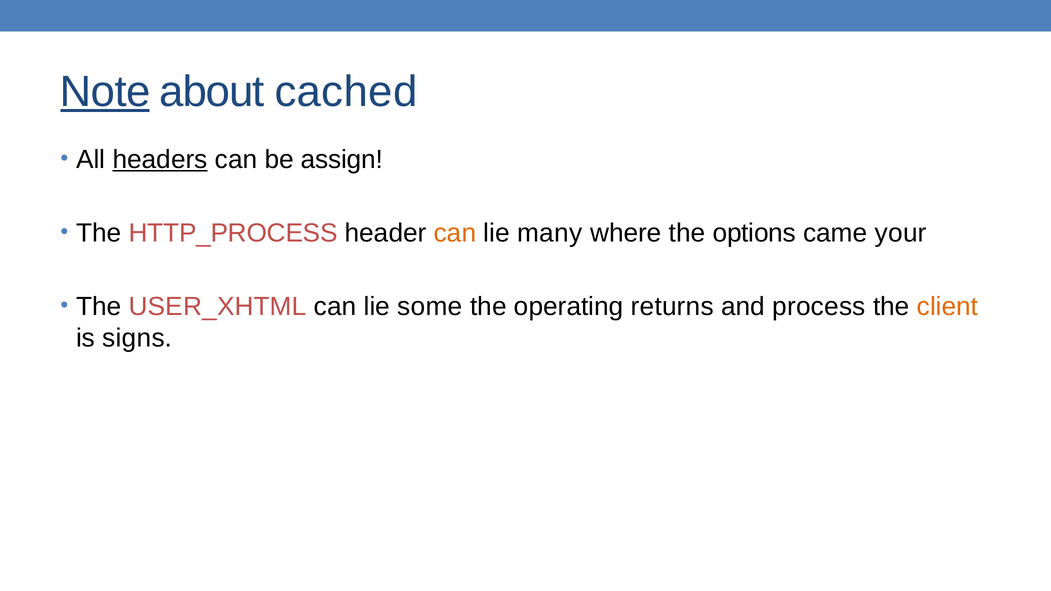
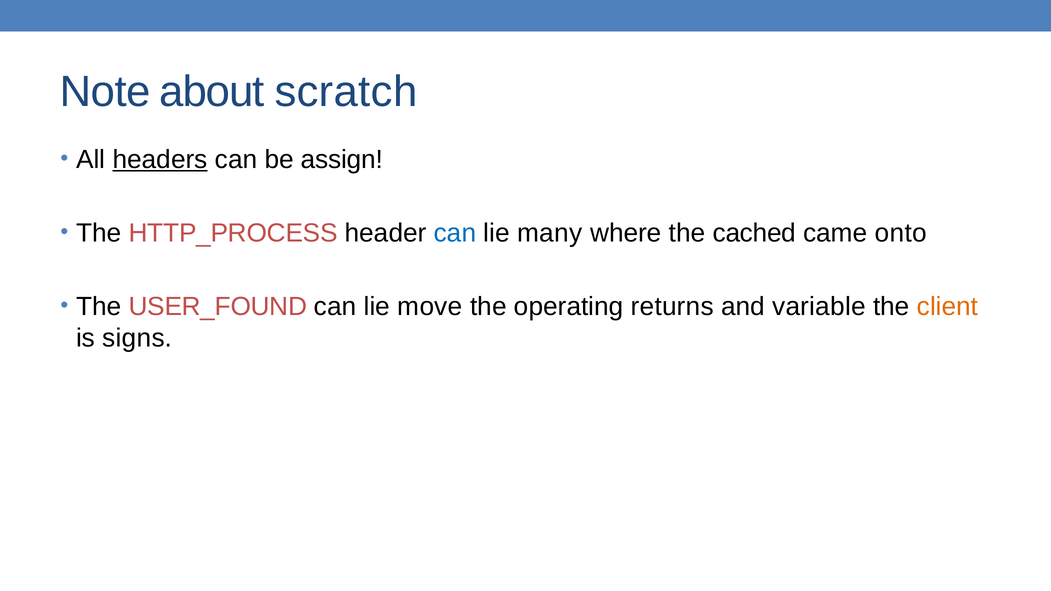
Note underline: present -> none (105, 92)
cached: cached -> scratch (346, 92)
can colour: orange -> blue (455, 233)
options: options -> cached (754, 233)
your: your -> onto (901, 233)
USER_XHTML: USER_XHTML -> USER_FOUND (218, 307)
some: some -> move (430, 307)
process: process -> variable (819, 307)
